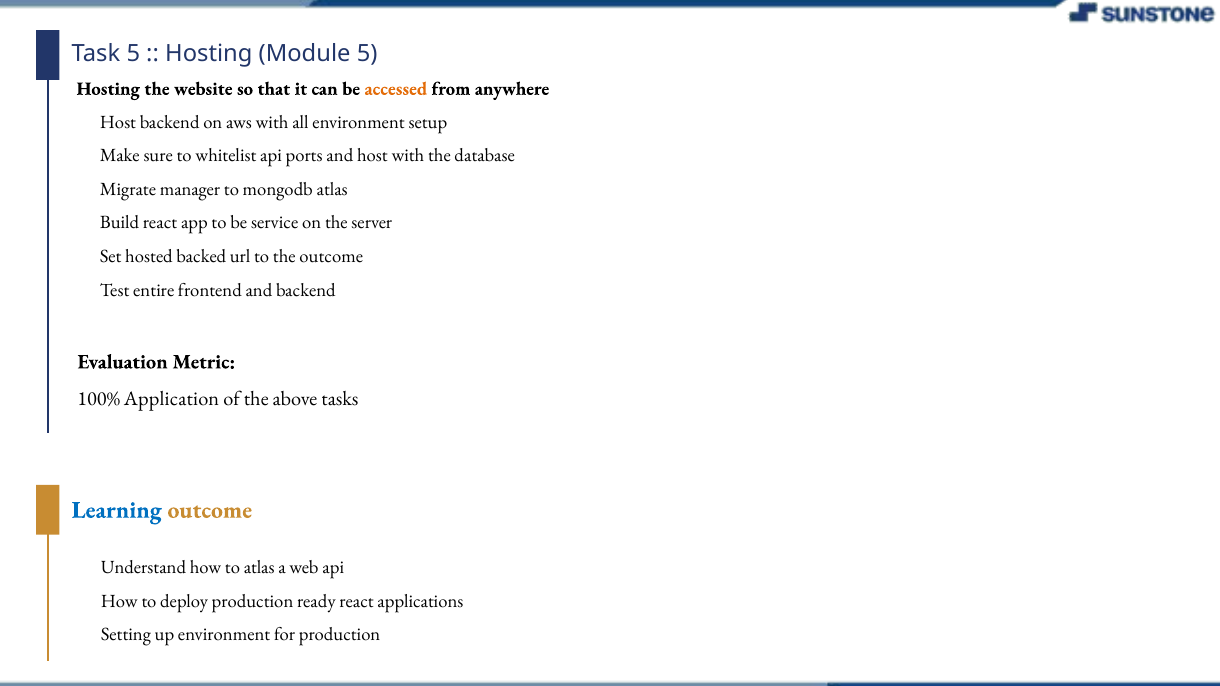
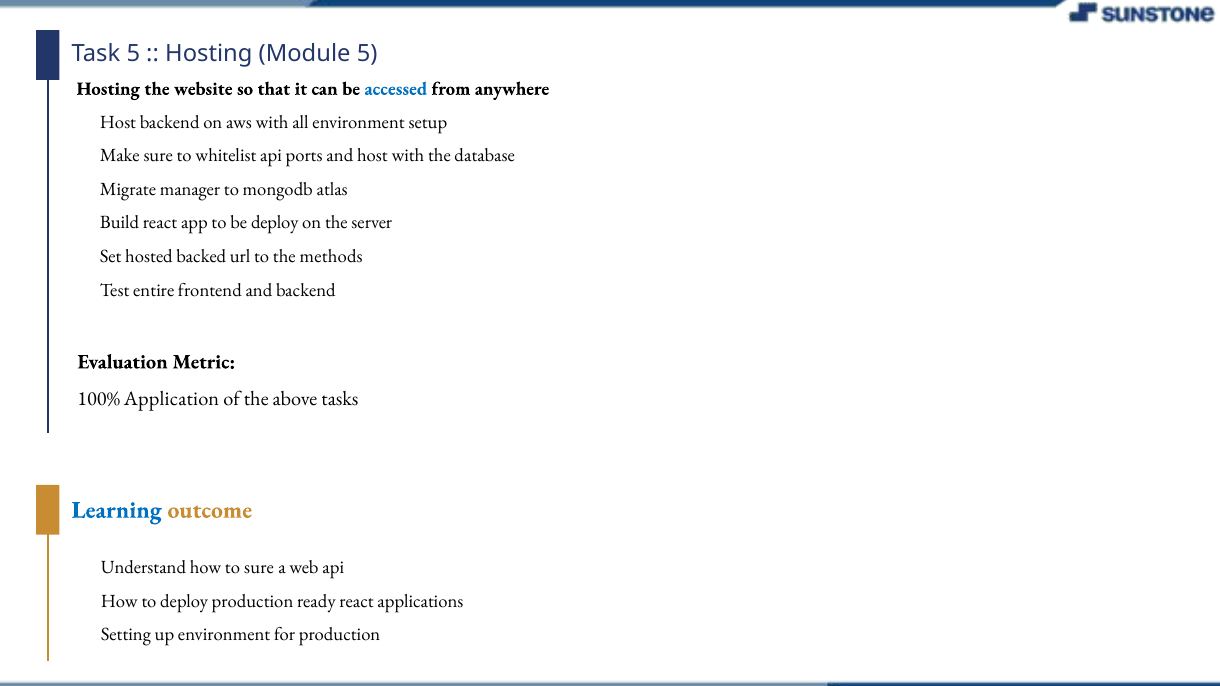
accessed colour: orange -> blue (396, 89)
be service: service -> deploy (275, 223)
the outcome: outcome -> methods (331, 256)
to atlas: atlas -> sure (259, 568)
